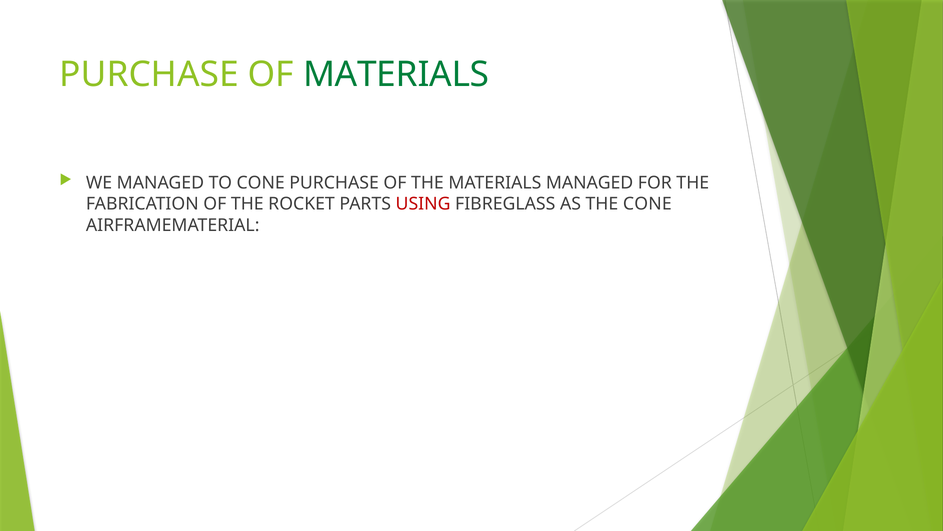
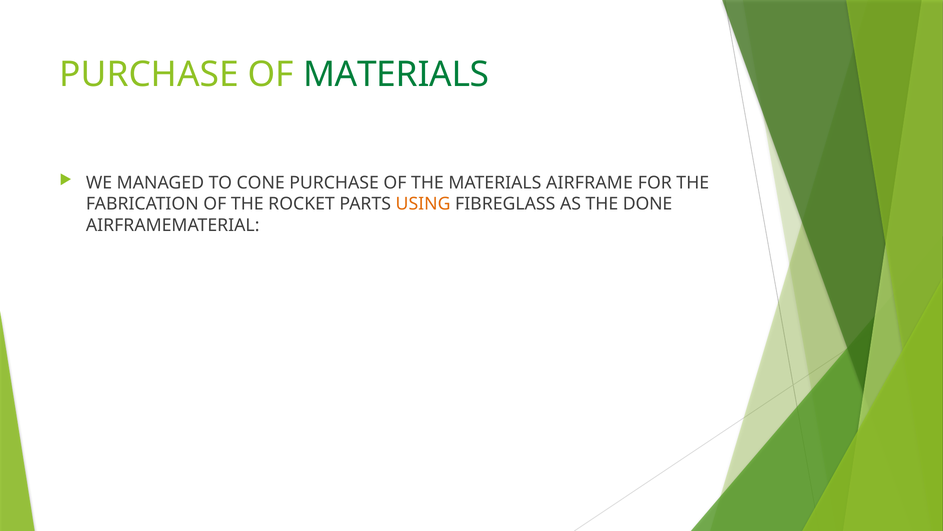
MATERIALS MANAGED: MANAGED -> AIRFRAME (589, 183)
USING colour: red -> orange (423, 204)
THE CONE: CONE -> DONE (647, 204)
